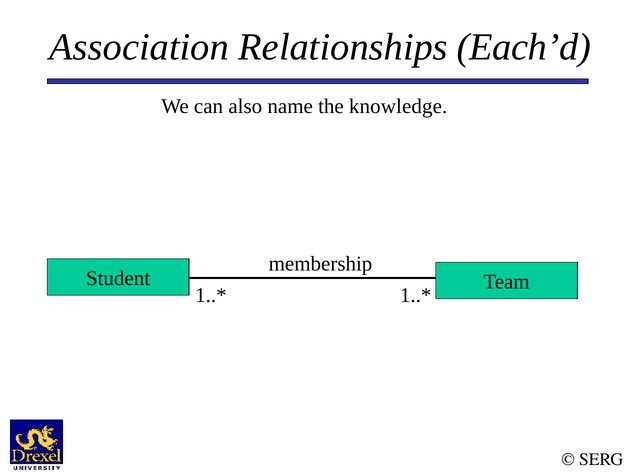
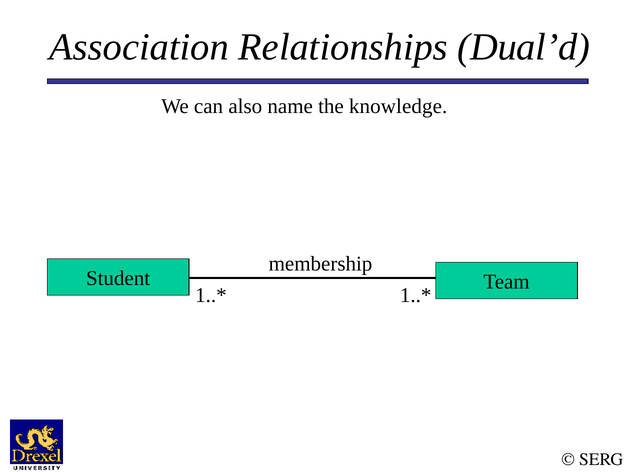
Each’d: Each’d -> Dual’d (524, 47)
